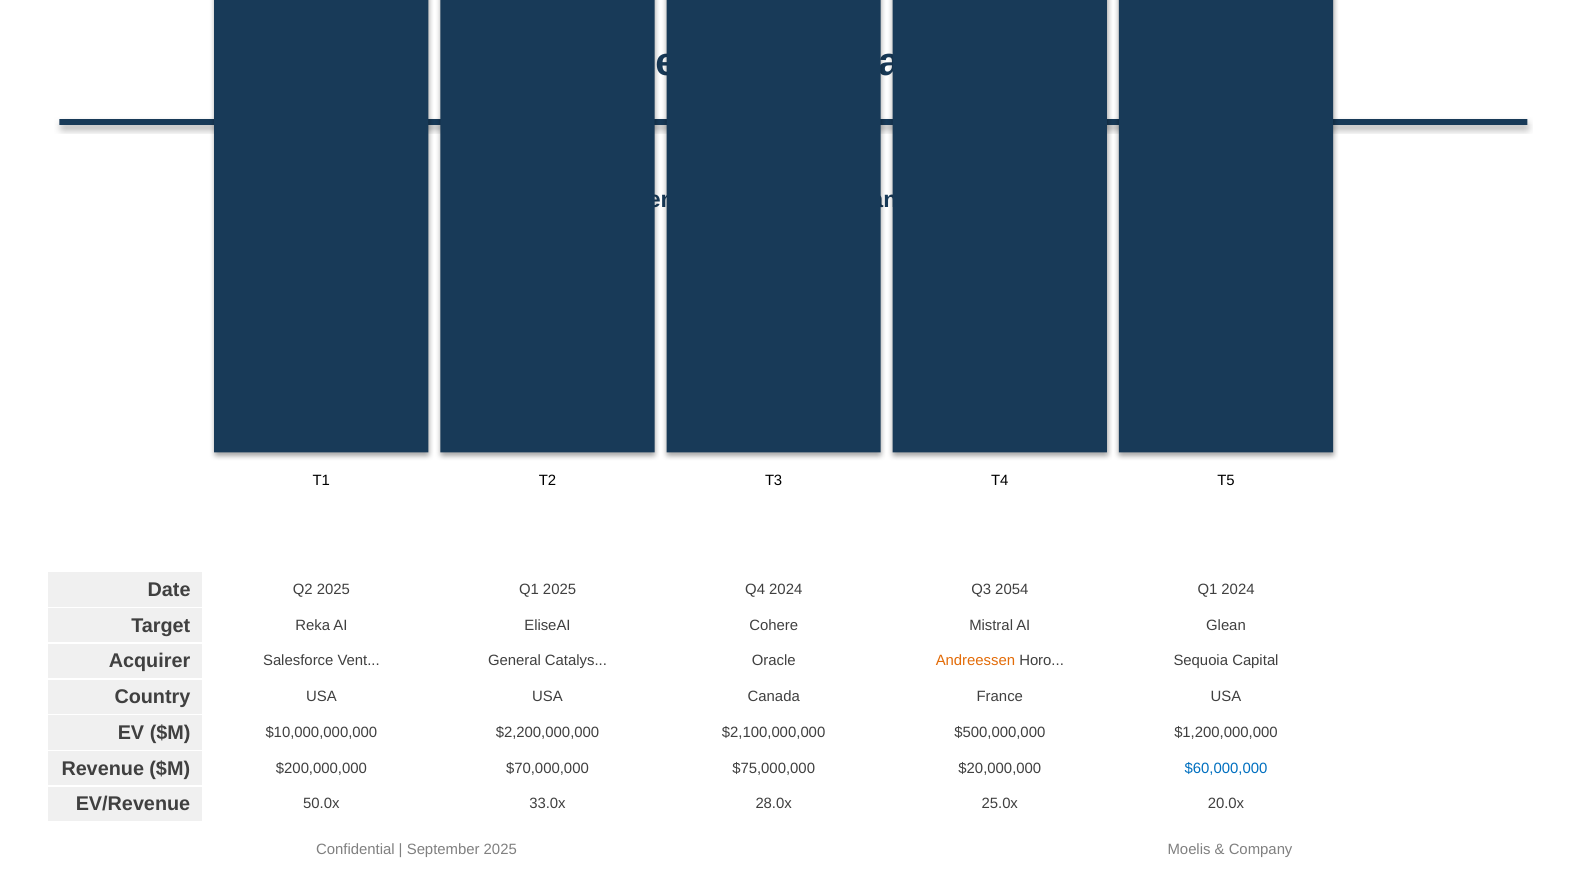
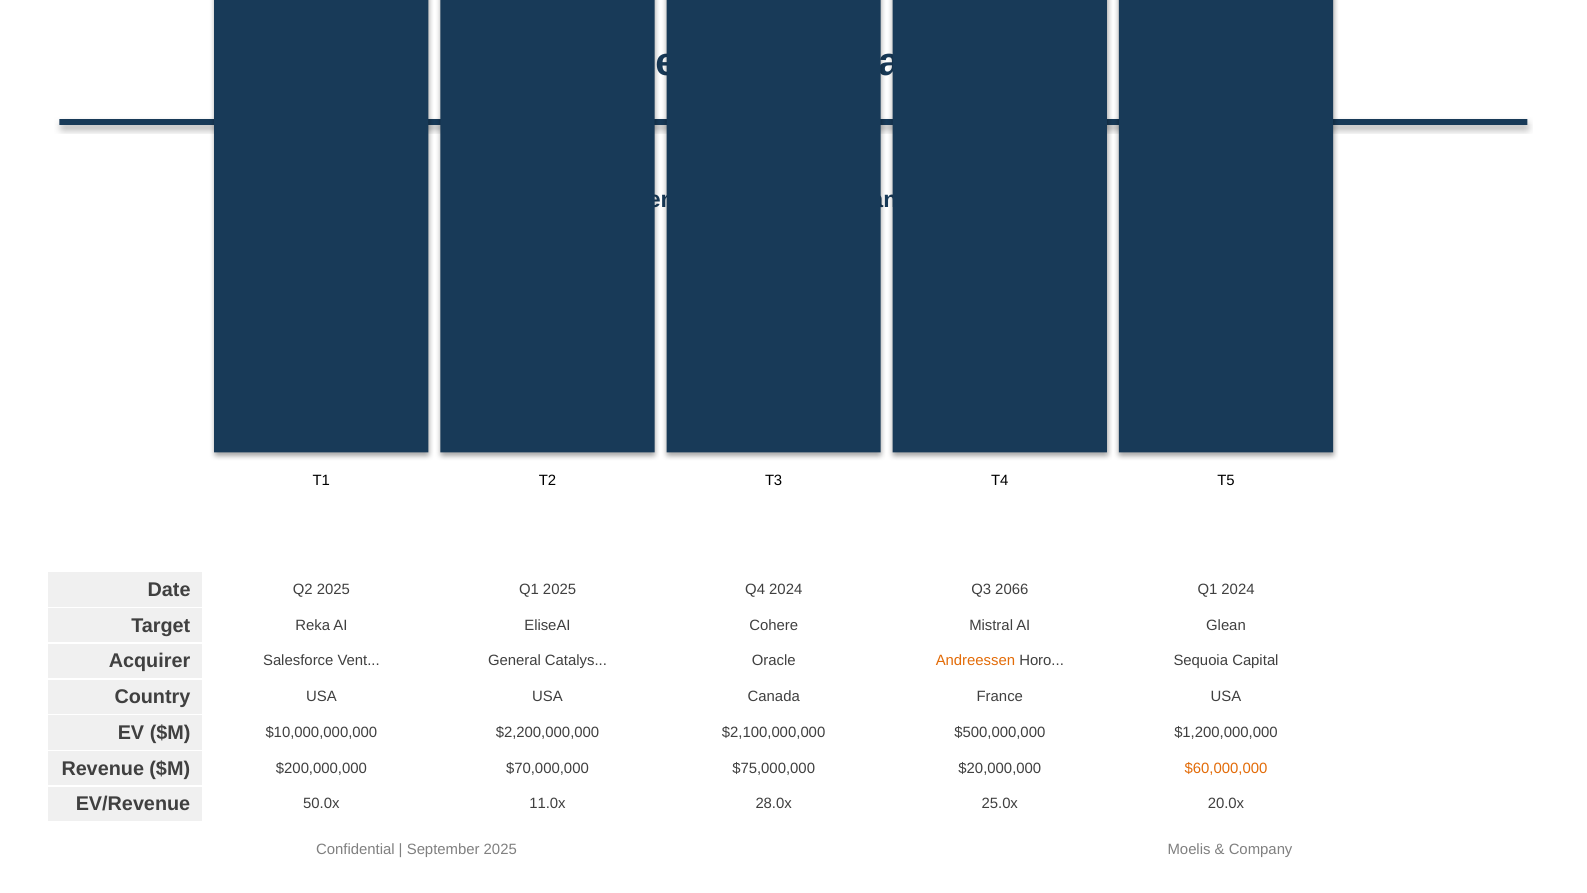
2054: 2054 -> 2066 (1012, 589)
$60,000,000 colour: blue -> orange (1226, 768)
33.0x: 33.0x -> 11.0x (548, 804)
